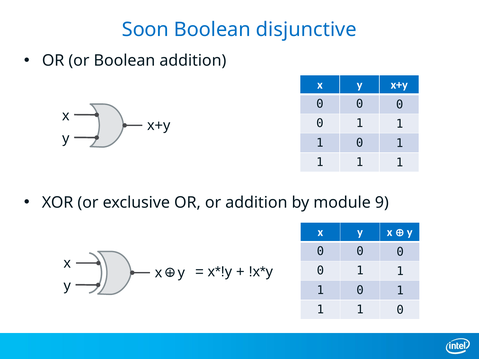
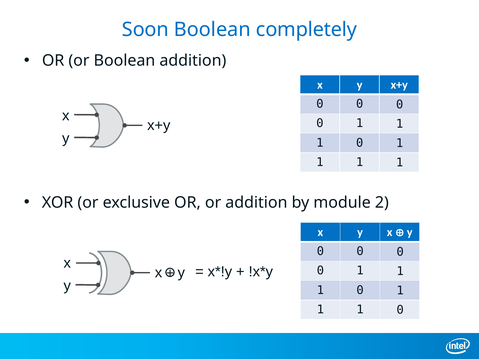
disjunctive: disjunctive -> completely (307, 30)
9: 9 -> 2 (382, 203)
